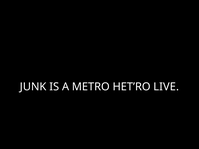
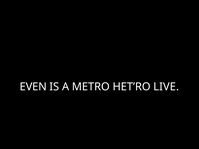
JUNK: JUNK -> EVEN (33, 87)
